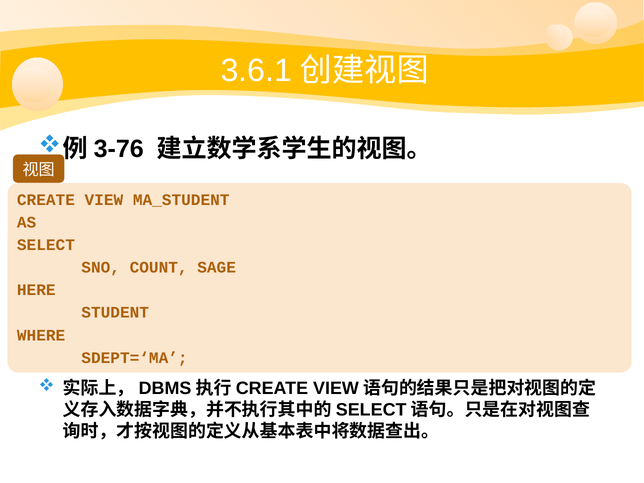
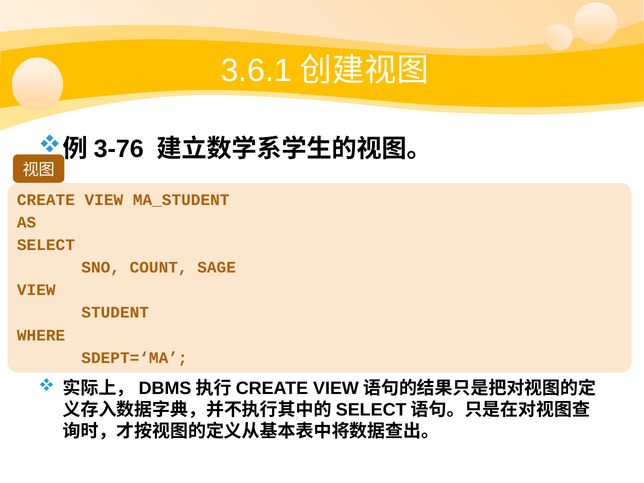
HERE: HERE -> VIEW (36, 290)
